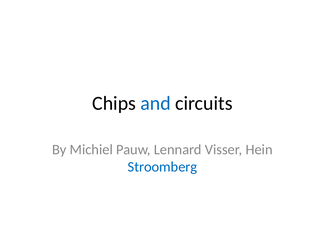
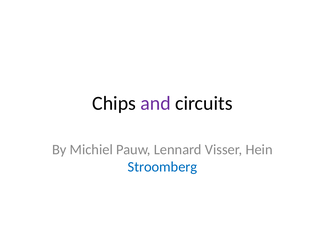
and colour: blue -> purple (156, 103)
